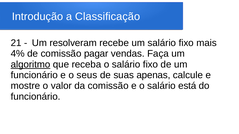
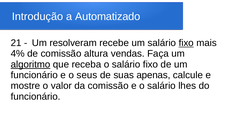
Classificação: Classificação -> Automatizado (108, 17)
fixo underline: none -> present (186, 43)
pagar: pagar -> altura (96, 54)
está: está -> lhes (187, 86)
